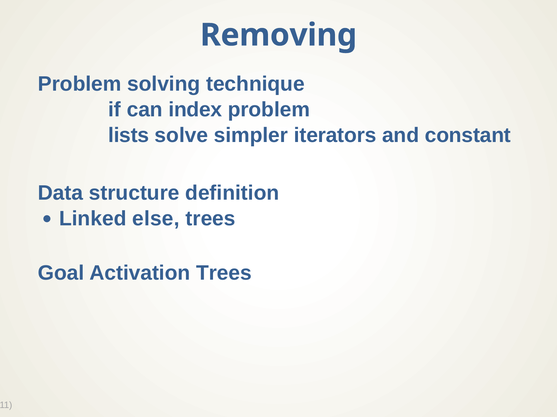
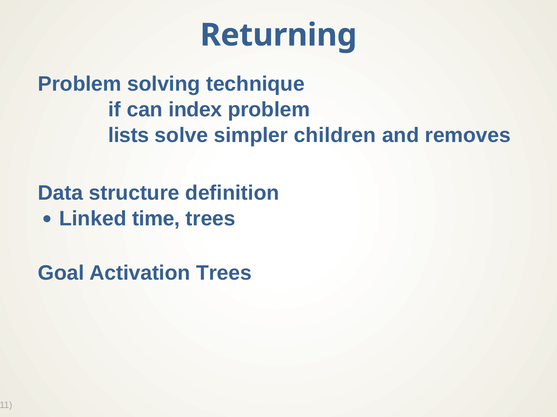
Removing: Removing -> Returning (279, 35)
iterators: iterators -> children (335, 135)
constant: constant -> removes (468, 135)
else: else -> time (156, 219)
